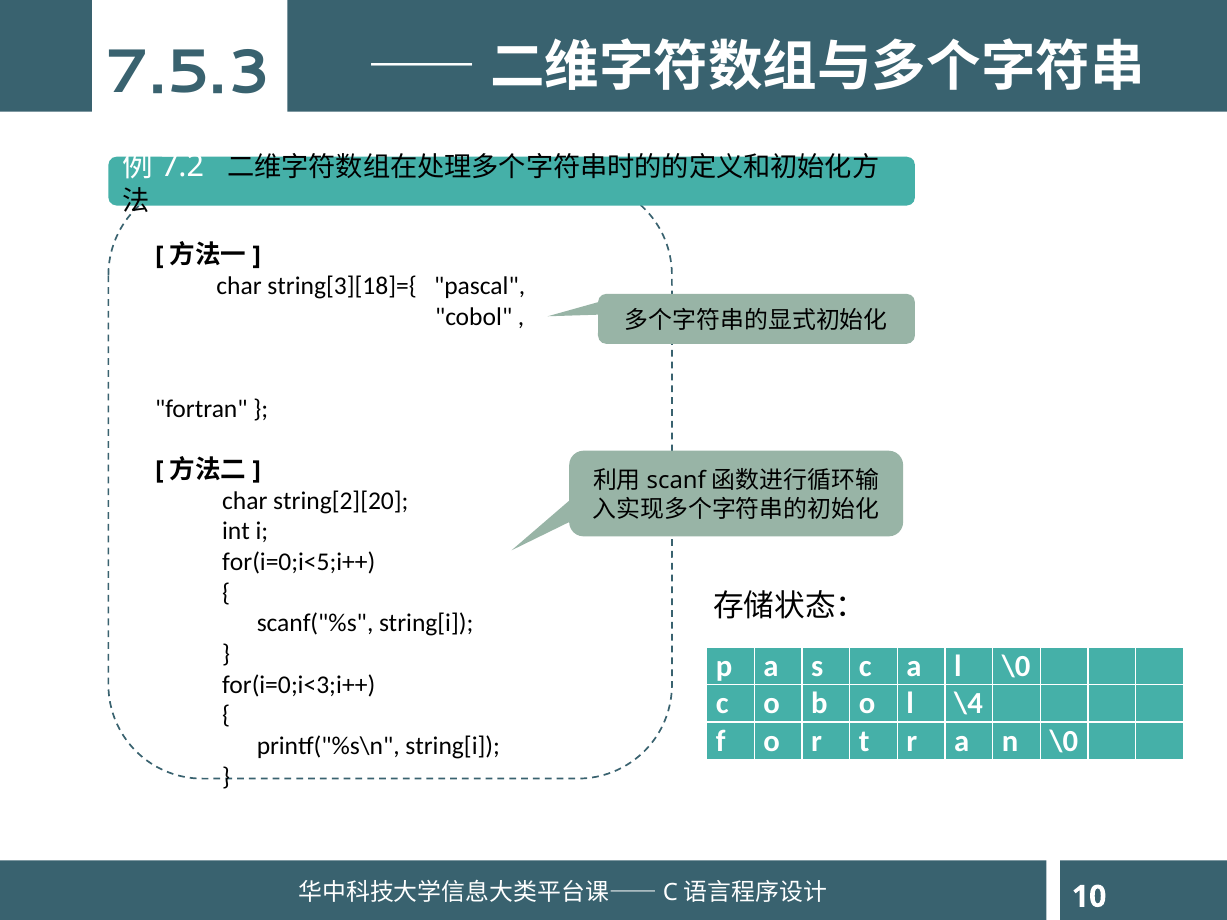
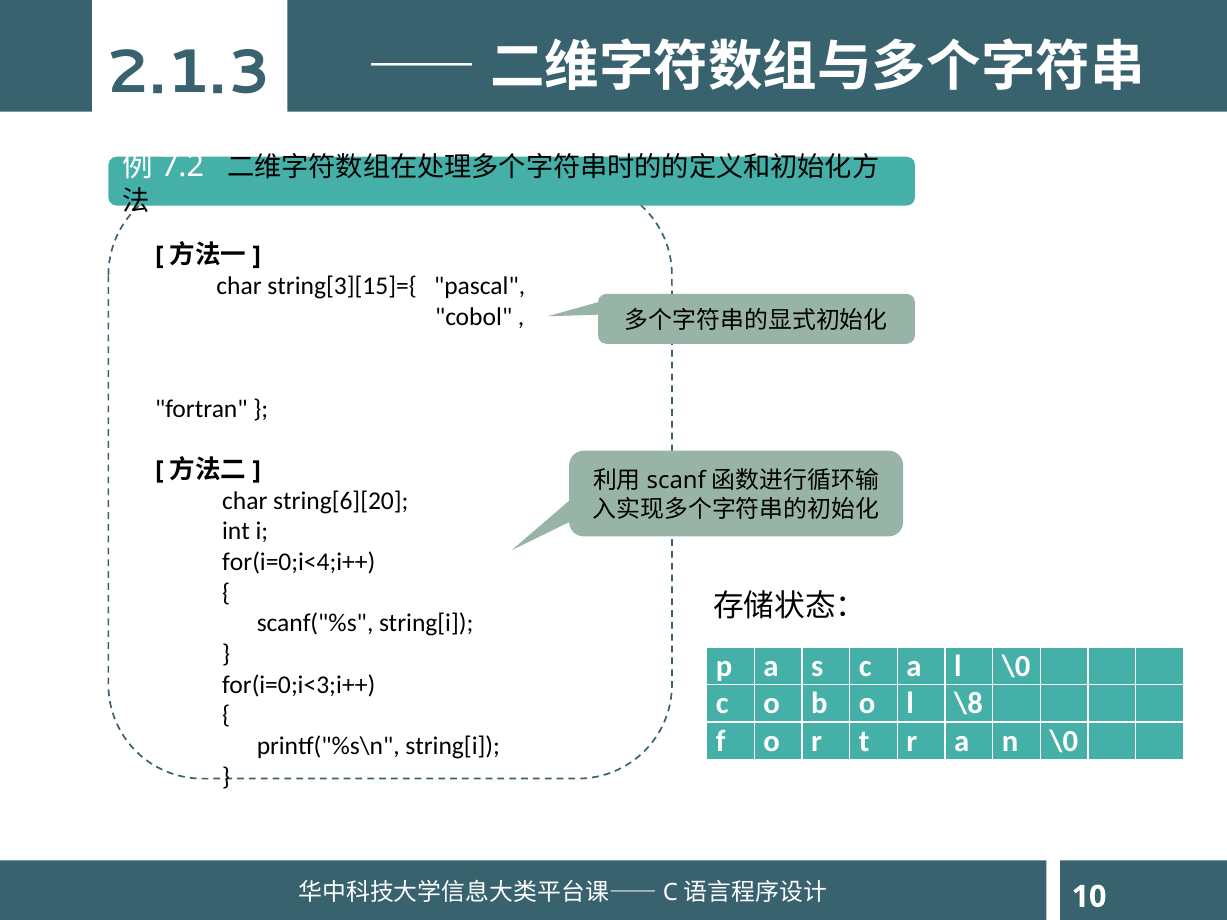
7.5.3: 7.5.3 -> 2.1.3 (188, 72)
string[3][18]={: string[3][18]={ -> string[3][15]={ (342, 286)
string[2][20: string[2][20 -> string[6][20 (341, 501)
for(i=0;i<5;i++: for(i=0;i<5;i++ -> for(i=0;i<4;i++ (299, 562)
\4: \4 -> \8 (968, 704)
